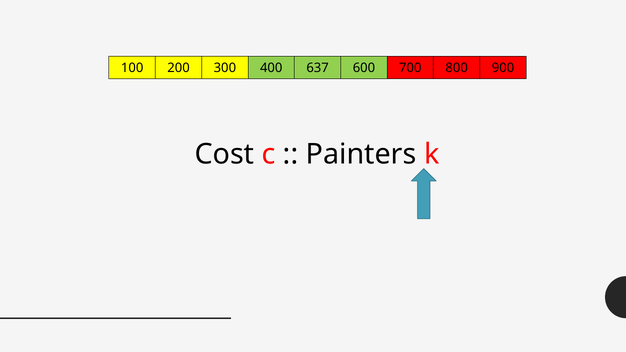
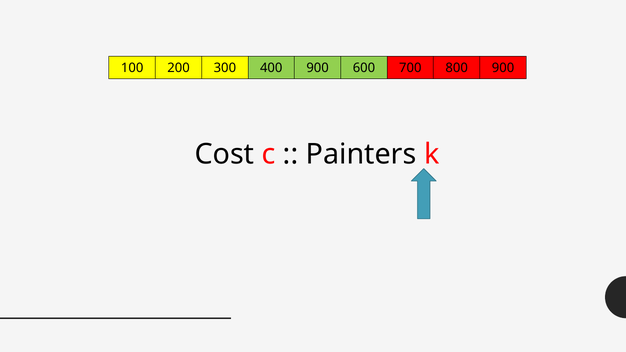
400 637: 637 -> 900 (318, 68)
